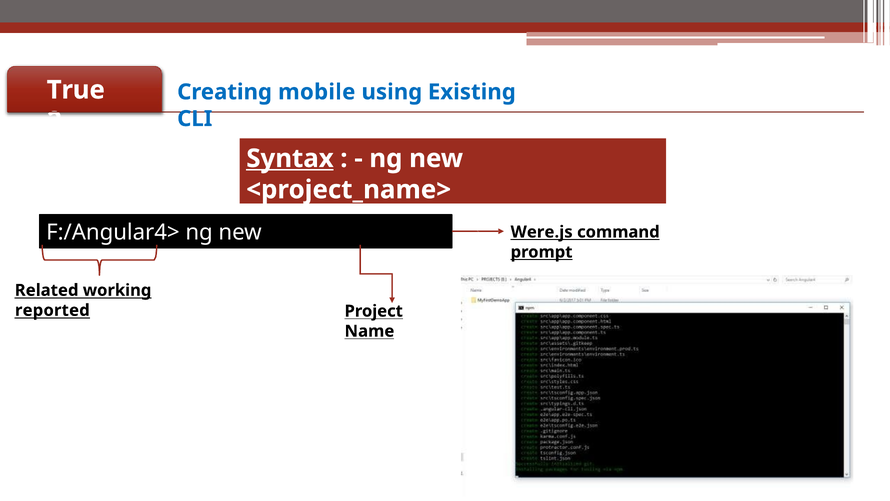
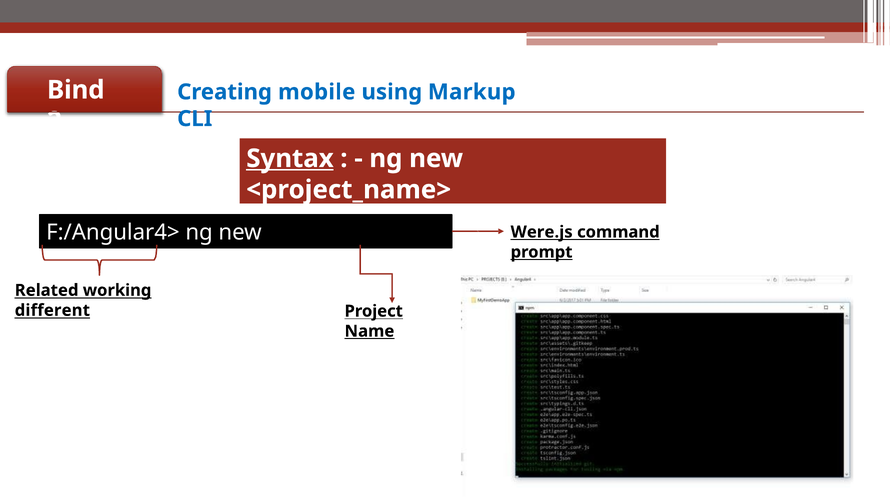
True: True -> Bind (76, 90)
Existing: Existing -> Markup (472, 92)
reported: reported -> different (52, 310)
Name underline: none -> present (369, 331)
